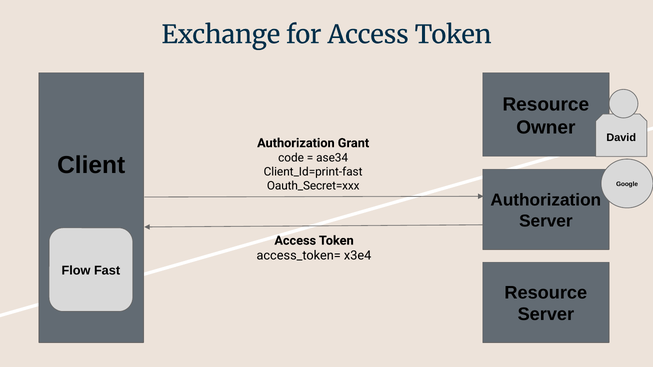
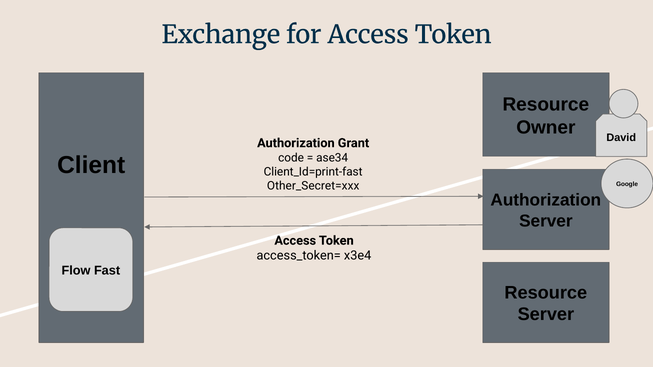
Oauth_Secret=xxx: Oauth_Secret=xxx -> Other_Secret=xxx (313, 186)
